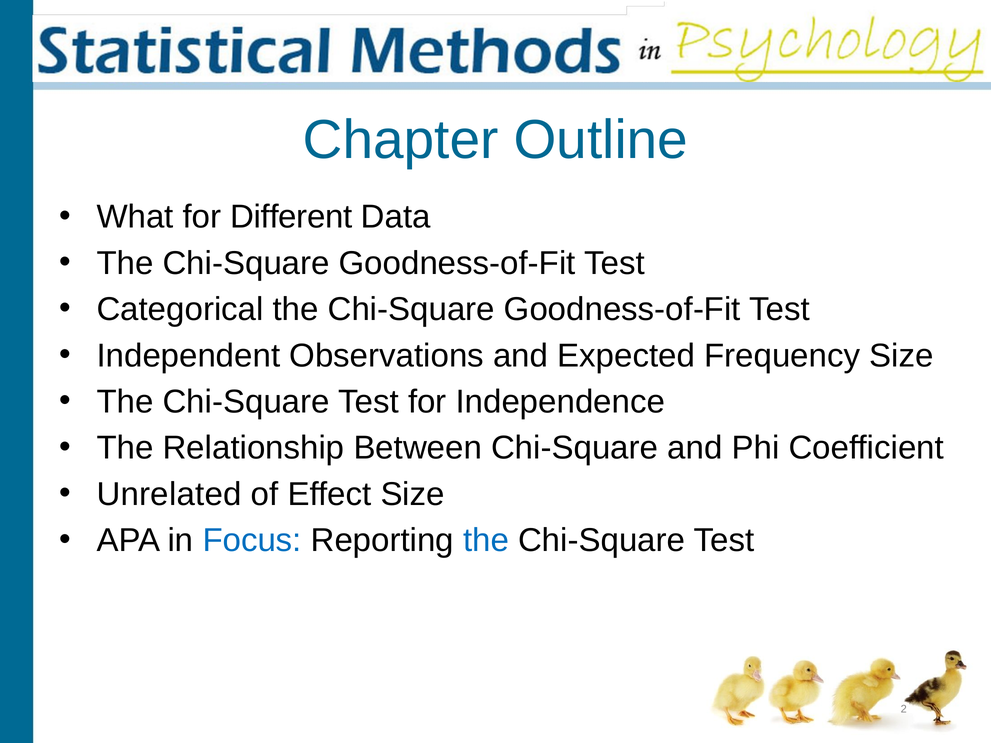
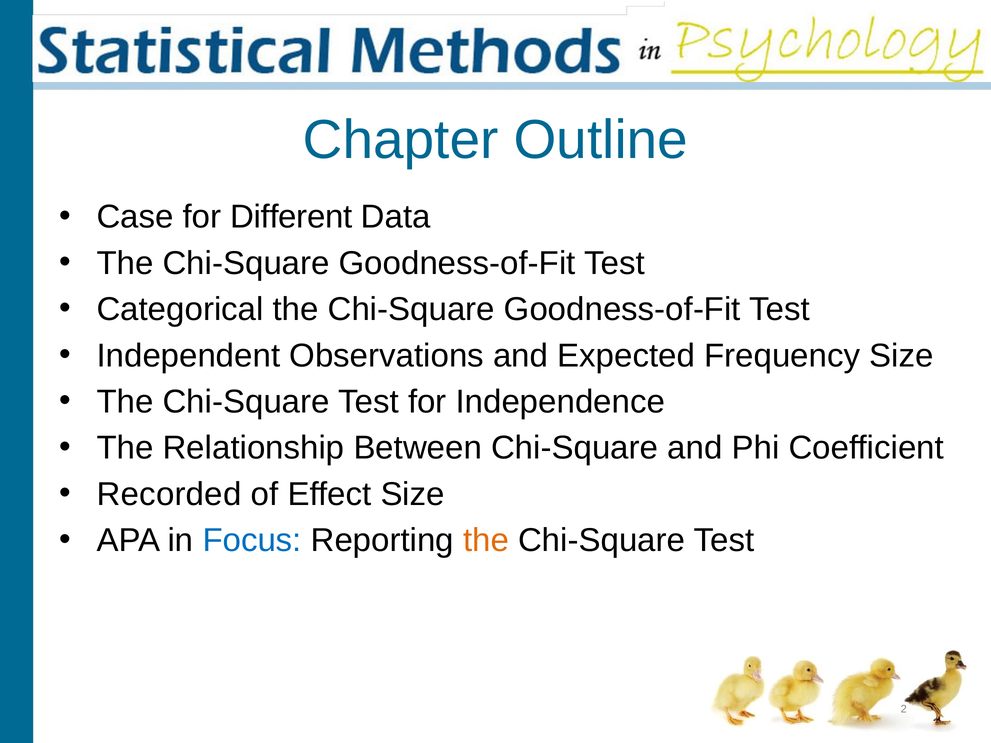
What: What -> Case (135, 217)
Unrelated: Unrelated -> Recorded (169, 494)
the colour: blue -> orange (486, 541)
